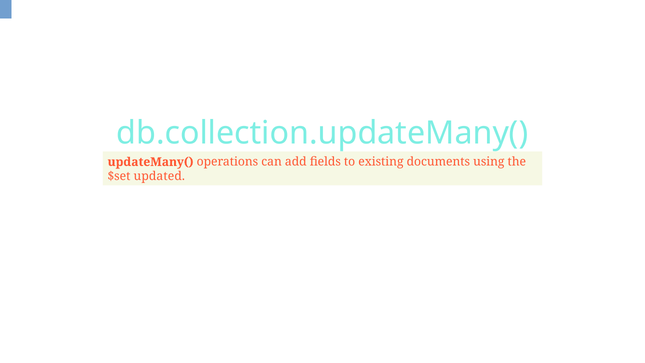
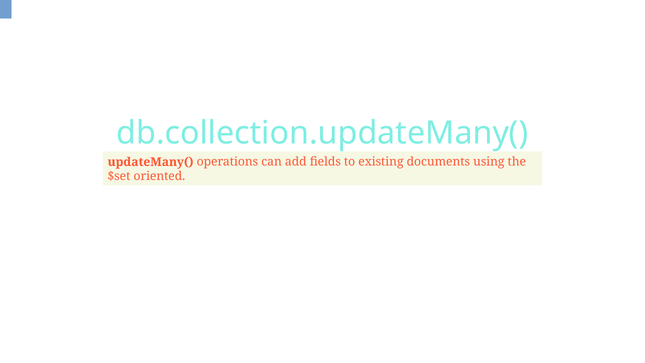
updated: updated -> oriented (159, 176)
